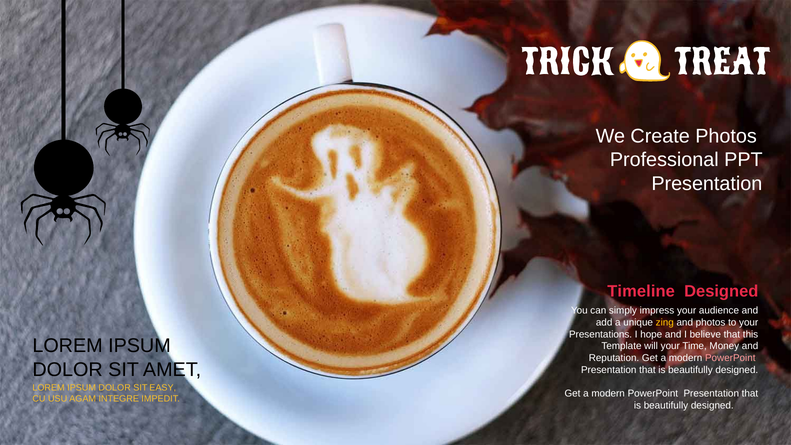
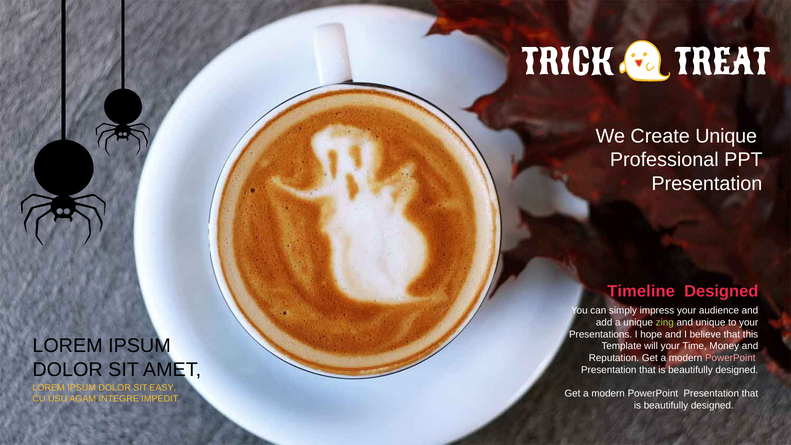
Create Photos: Photos -> Unique (726, 136)
zing colour: yellow -> light green (665, 322)
and photos: photos -> unique (711, 322)
